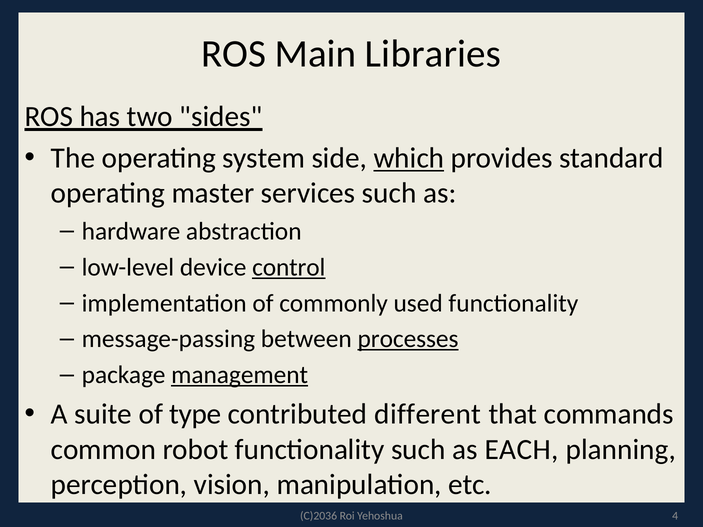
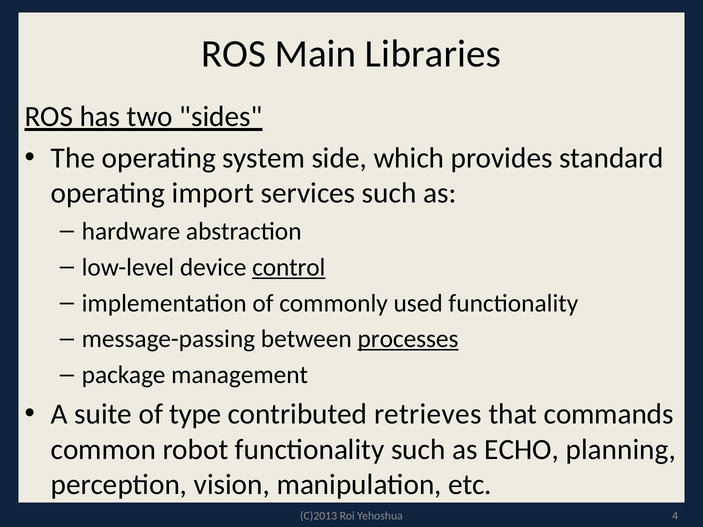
which underline: present -> none (409, 158)
master: master -> import (213, 193)
management underline: present -> none (240, 375)
different: different -> retrieves (428, 414)
EACH: EACH -> ECHO (522, 450)
C)2036: C)2036 -> C)2013 (319, 516)
